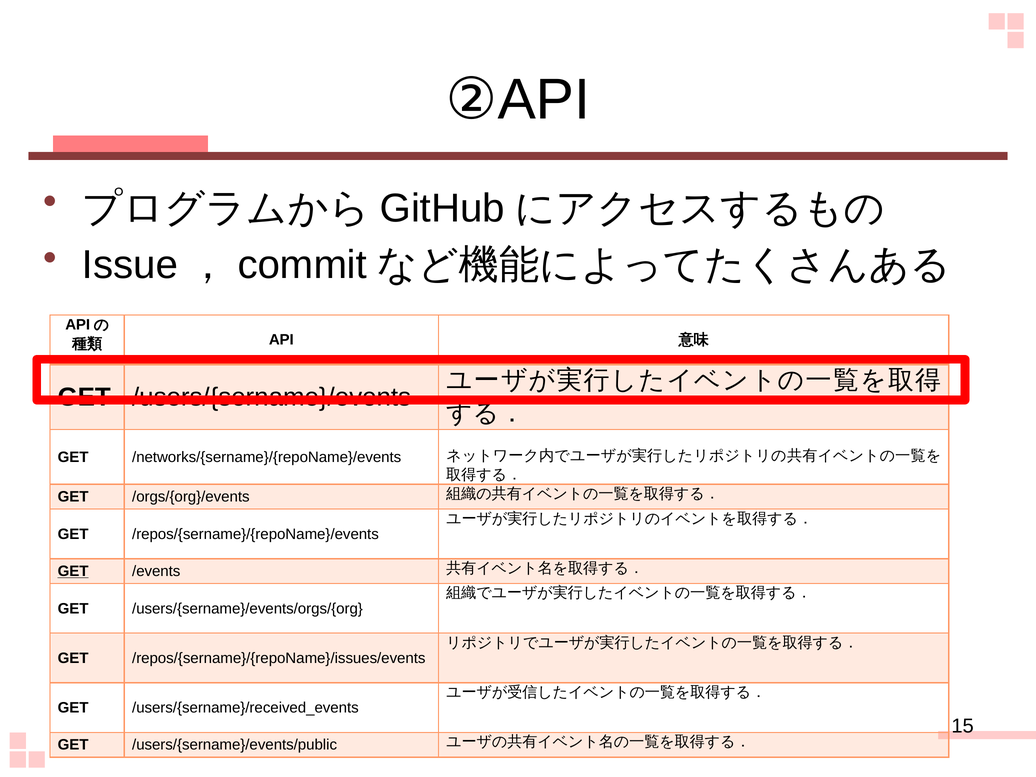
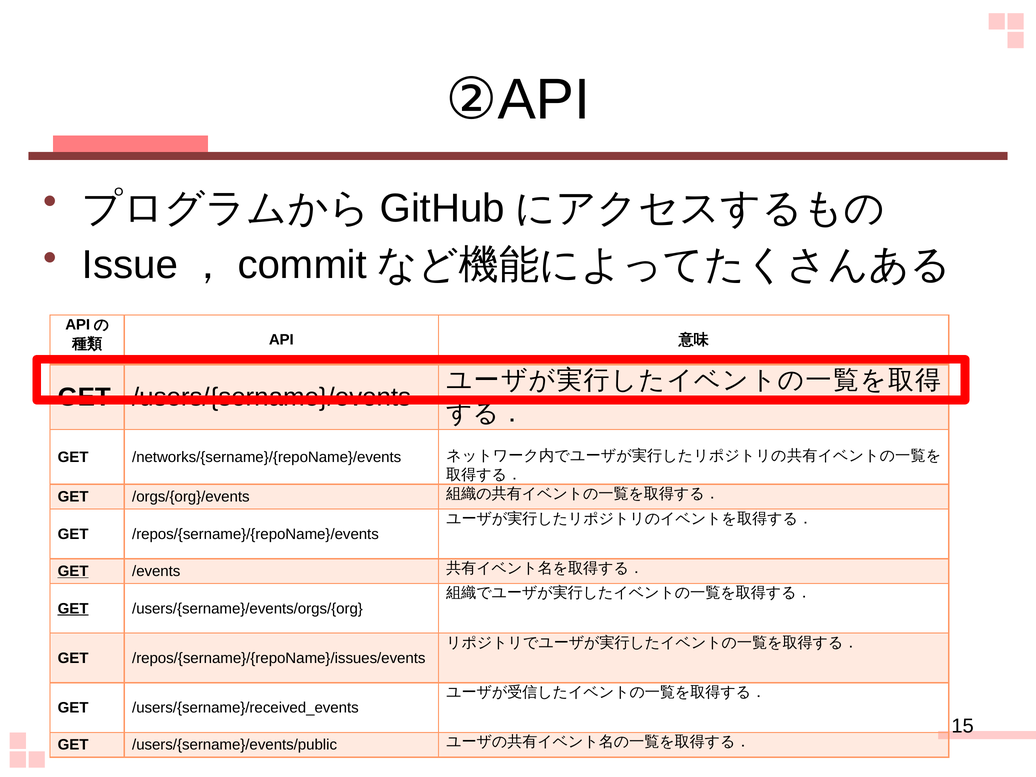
GET underline: none -> present (73, 609)
